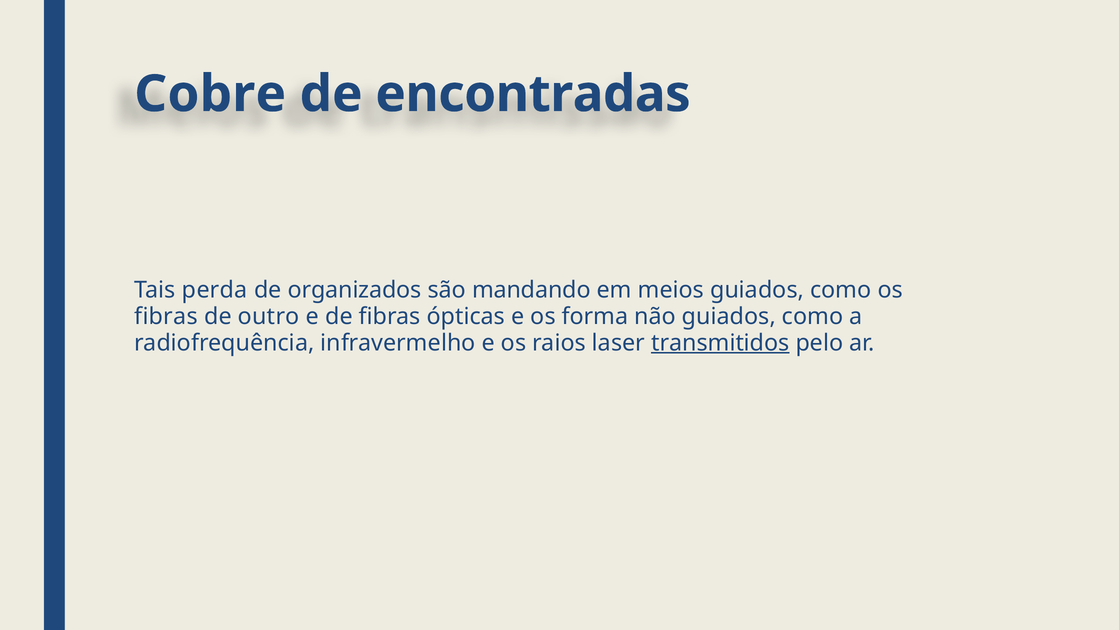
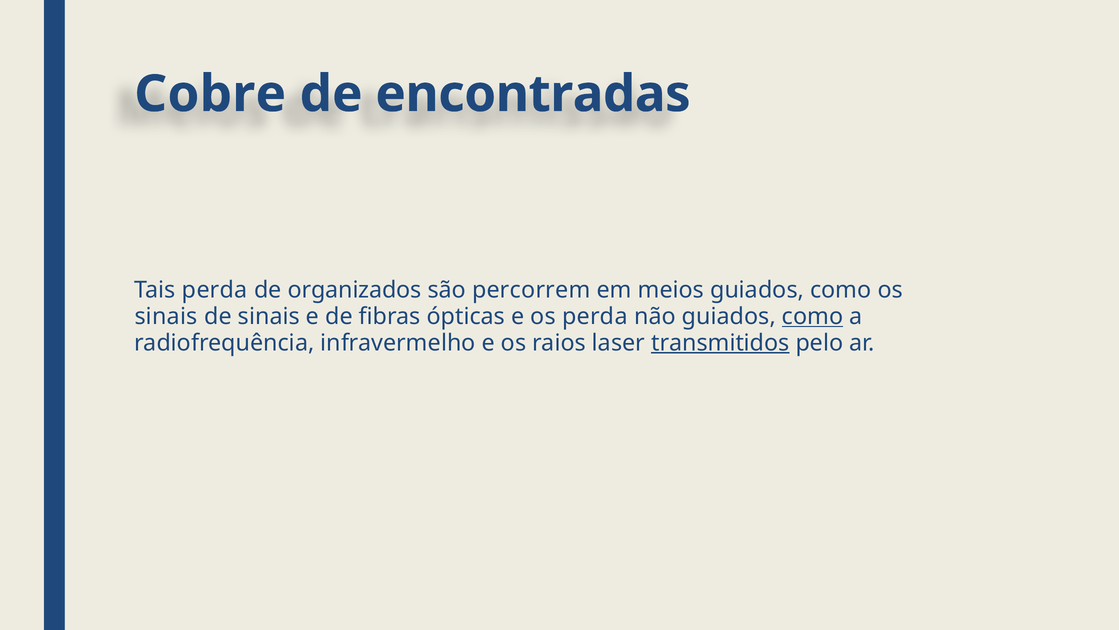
mandando: mandando -> percorrem (531, 290)
fibras: fibras -> sinais (166, 316)
de outro: outro -> sinais (269, 316)
os forma: forma -> perda (595, 316)
como underline: none -> present (813, 316)
